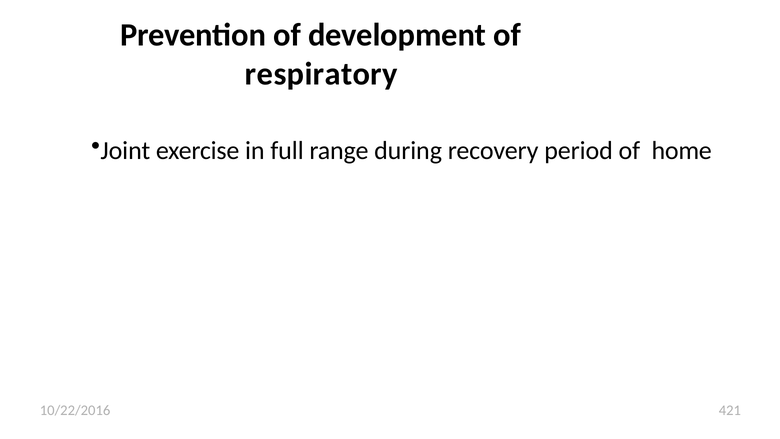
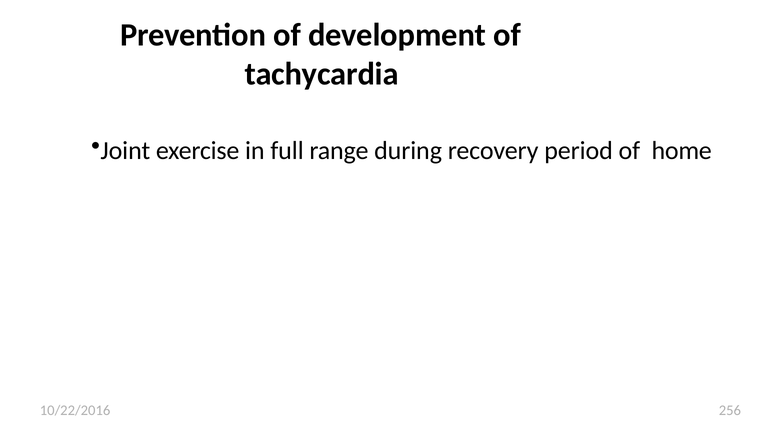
respiratory: respiratory -> tachycardia (322, 74)
421: 421 -> 256 (730, 410)
